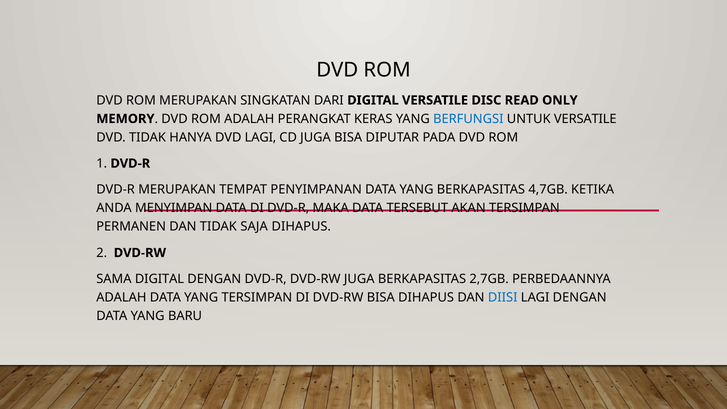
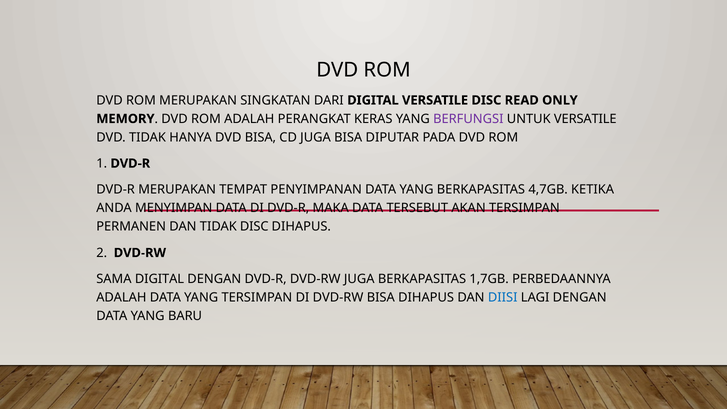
BERFUNGSI colour: blue -> purple (468, 119)
DVD LAGI: LAGI -> BISA (260, 137)
TIDAK SAJA: SAJA -> DISC (254, 227)
2,7GB: 2,7GB -> 1,7GB (489, 279)
